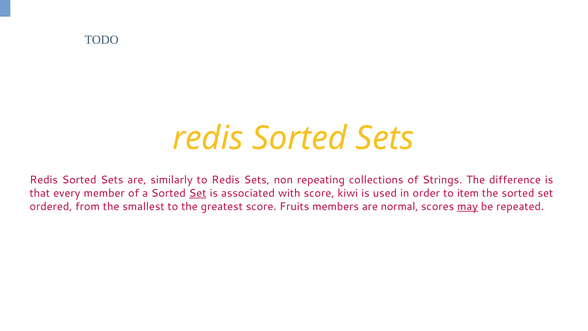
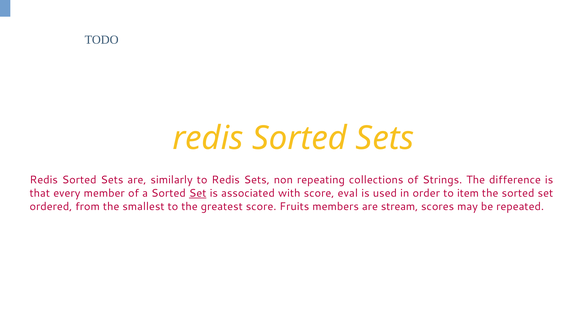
kiwi: kiwi -> eval (348, 193)
normal: normal -> stream (400, 206)
may underline: present -> none (468, 206)
